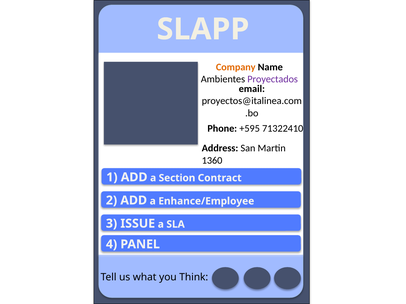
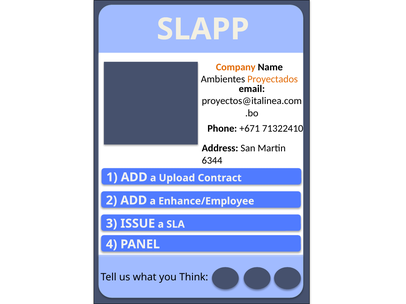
Proyectados colour: purple -> orange (273, 79)
+595: +595 -> +671 (250, 129)
1360: 1360 -> 6344 (212, 161)
Section: Section -> Upload (177, 178)
